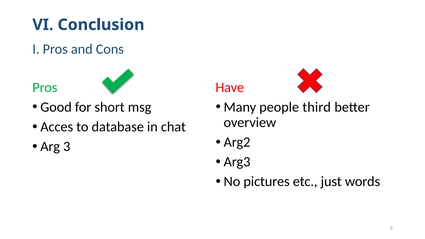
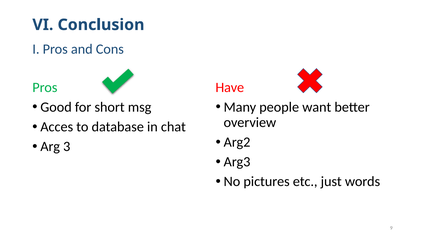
third: third -> want (317, 107)
